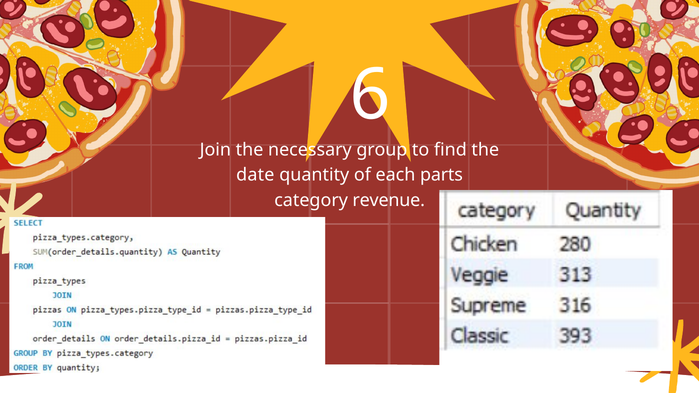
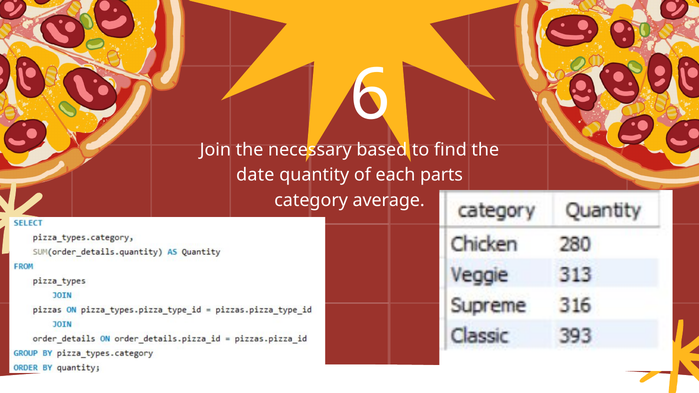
group: group -> based (382, 150)
revenue: revenue -> average (389, 200)
